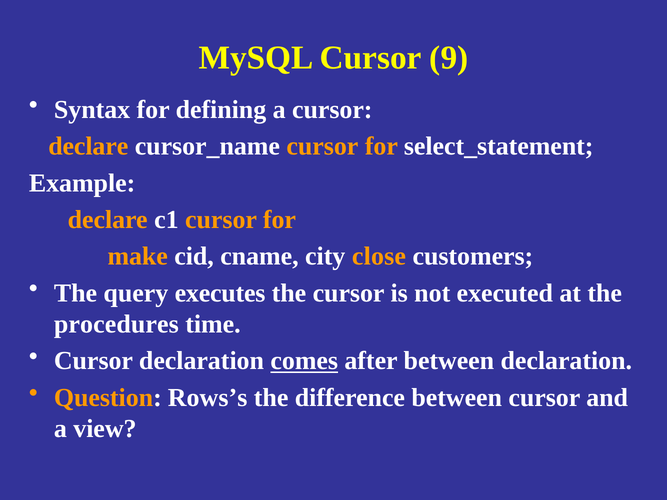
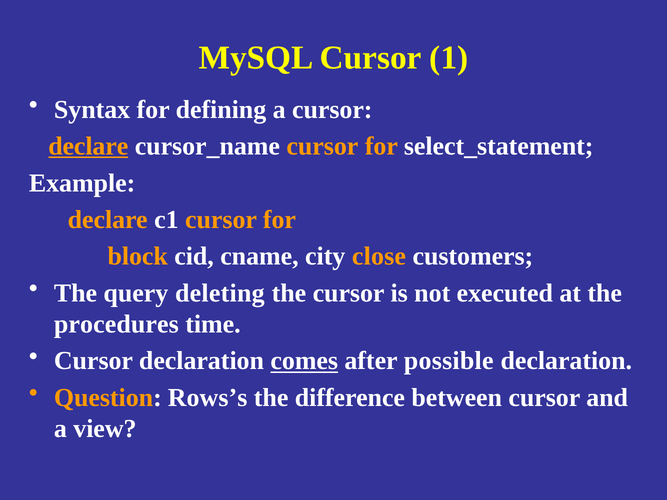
9: 9 -> 1 (449, 58)
declare underline: none -> present (88, 146)
make: make -> block (138, 257)
executes: executes -> deleting (220, 293)
after between: between -> possible (449, 361)
